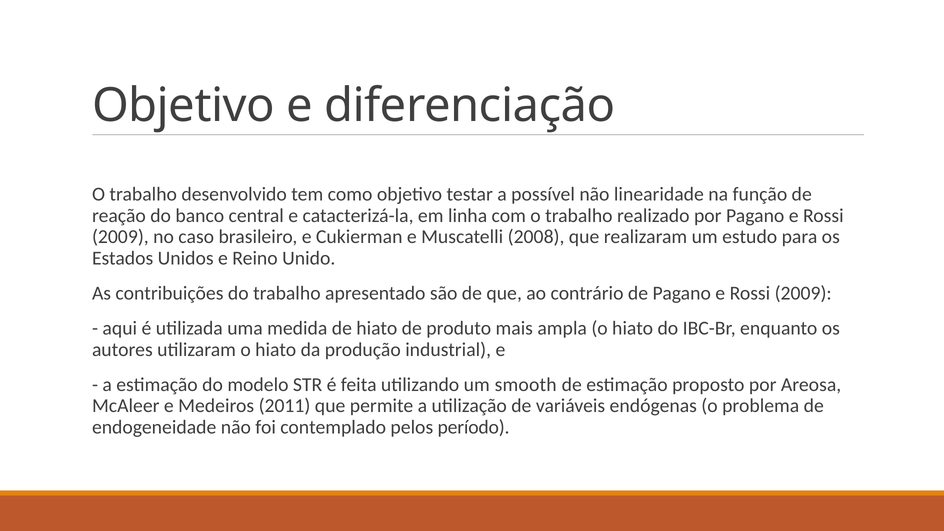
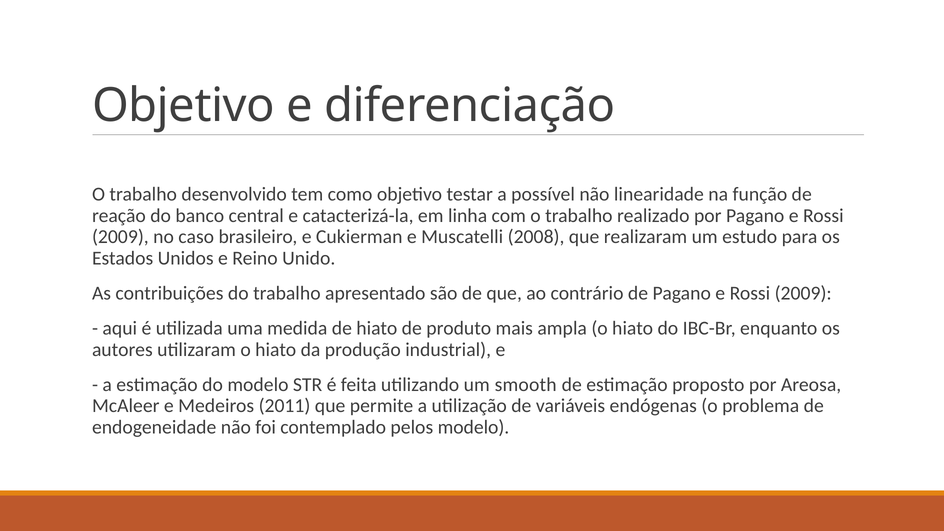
pelos período: período -> modelo (473, 427)
